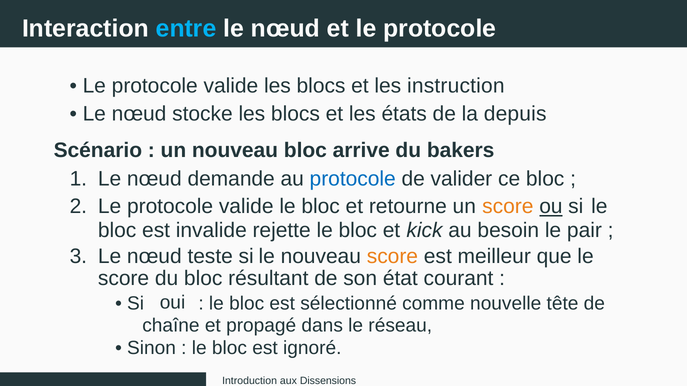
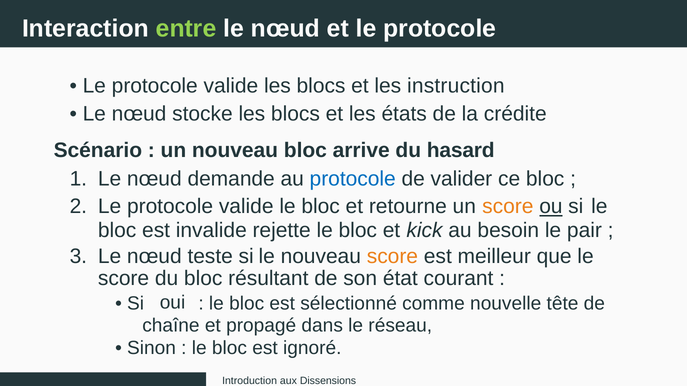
entre colour: light blue -> light green (186, 28)
depuis: depuis -> crédite (515, 114)
bakers: bakers -> hasard (461, 150)
